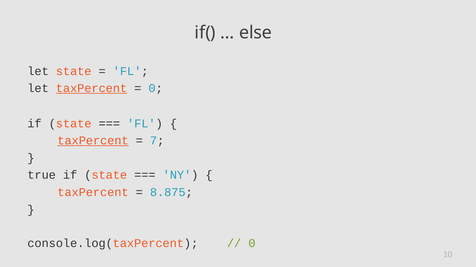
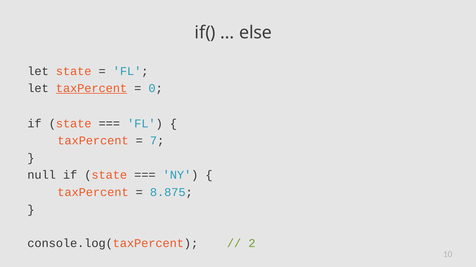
taxPercent underline: present -> none (93, 141)
true: true -> null (42, 176)
0: 0 -> 2 (252, 244)
